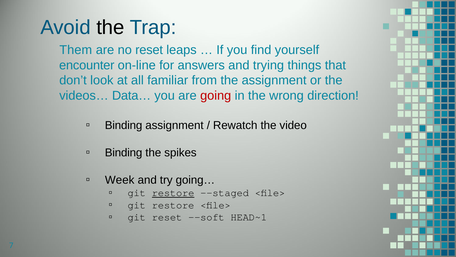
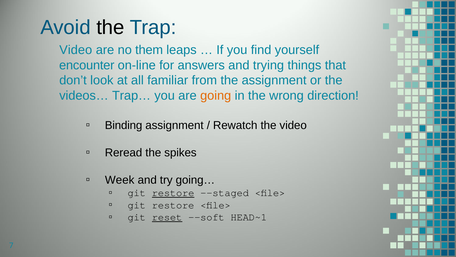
Them: Them -> Video (76, 50)
no reset: reset -> them (149, 50)
Data…: Data… -> Trap… (131, 95)
going colour: red -> orange (216, 95)
Binding: Binding -> Reread (124, 152)
reset underline: none -> present (167, 217)
